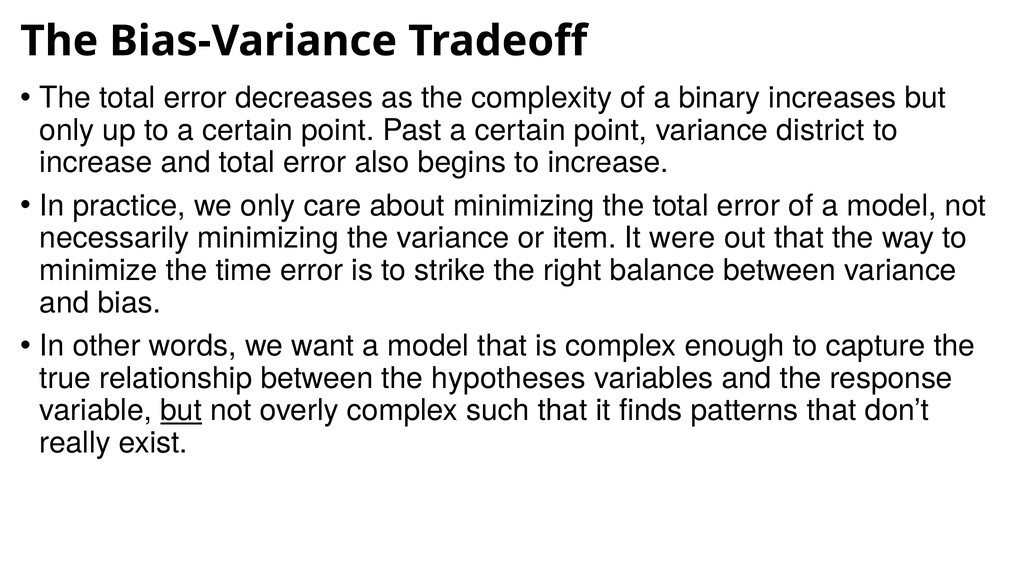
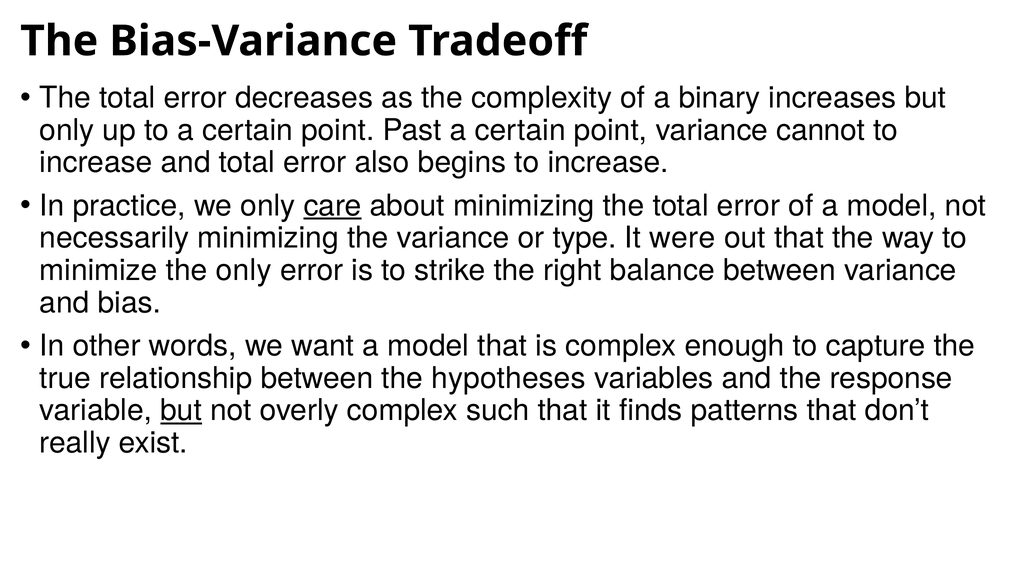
district: district -> cannot (821, 130)
care underline: none -> present (333, 206)
item: item -> type (585, 238)
the time: time -> only (244, 270)
